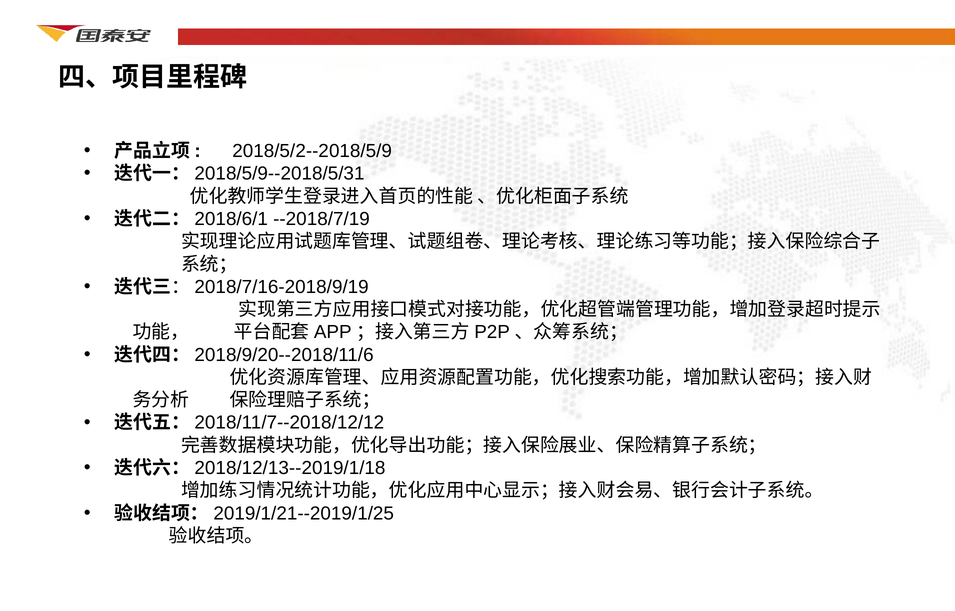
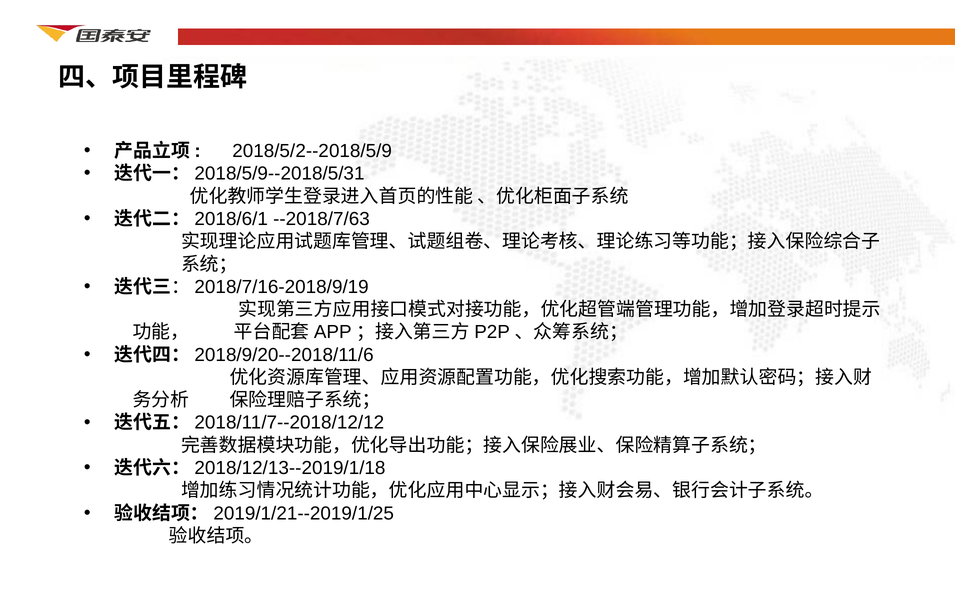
--2018/7/19: --2018/7/19 -> --2018/7/63 (321, 219)
